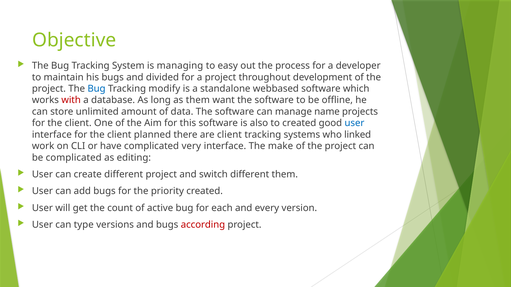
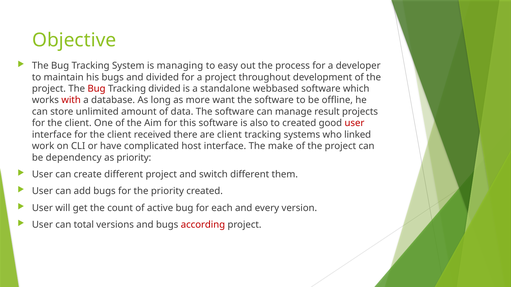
Bug colour: blue -> red (97, 89)
Tracking modify: modify -> divided (164, 89)
as them: them -> more (198, 100)
name: name -> result (327, 112)
user colour: blue -> red (354, 123)
planned: planned -> received (153, 135)
very: very -> host (191, 146)
be complicated: complicated -> dependency (74, 158)
as editing: editing -> priority (134, 158)
type: type -> total (84, 225)
